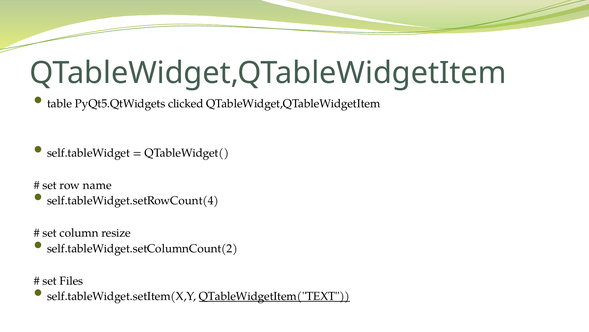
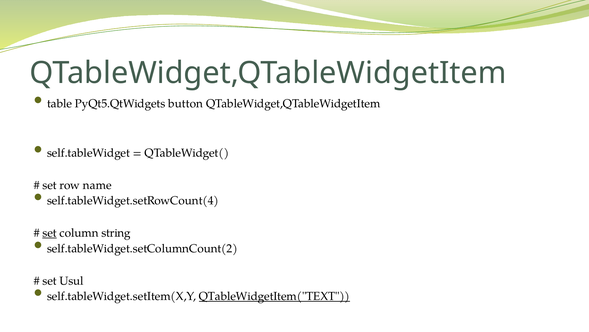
clicked: clicked -> button (186, 103)
set underline: none -> present (50, 233)
resize: resize -> string (116, 233)
Files: Files -> Usul (71, 280)
